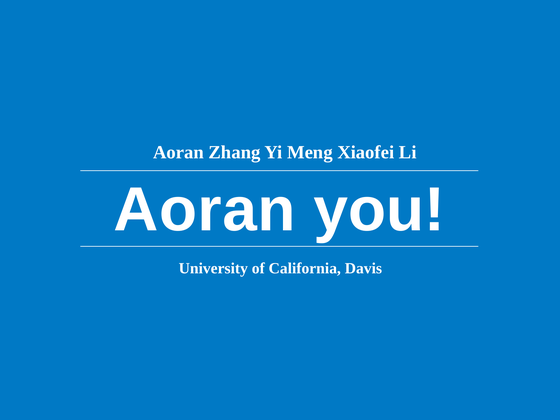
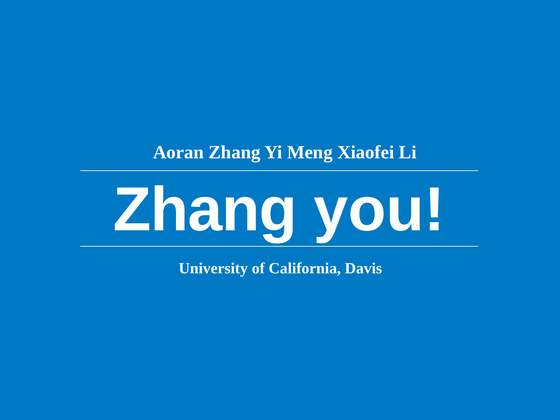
Aoran: Aoran -> Zhang (205, 210)
